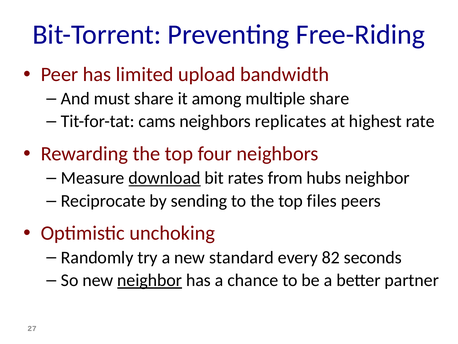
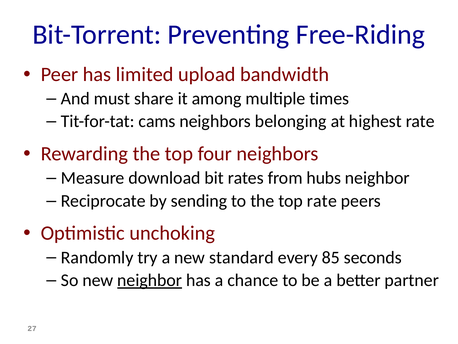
multiple share: share -> times (329, 98)
replicates: replicates -> belonging (291, 121)
download underline: present -> none (165, 178)
top files: files -> rate (322, 201)
82: 82 -> 85 (331, 257)
